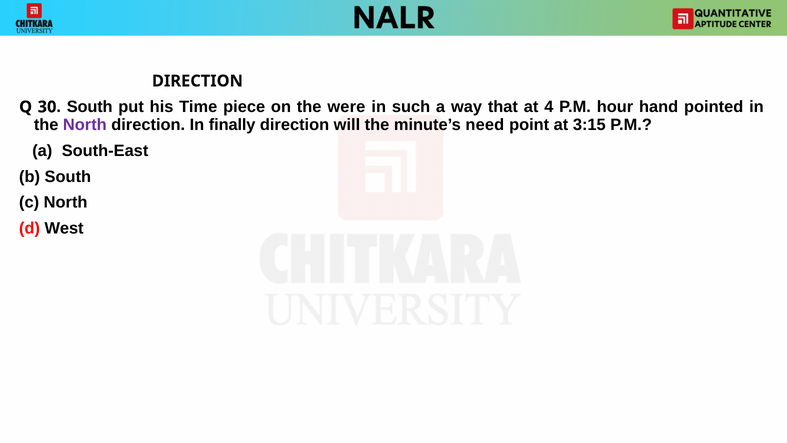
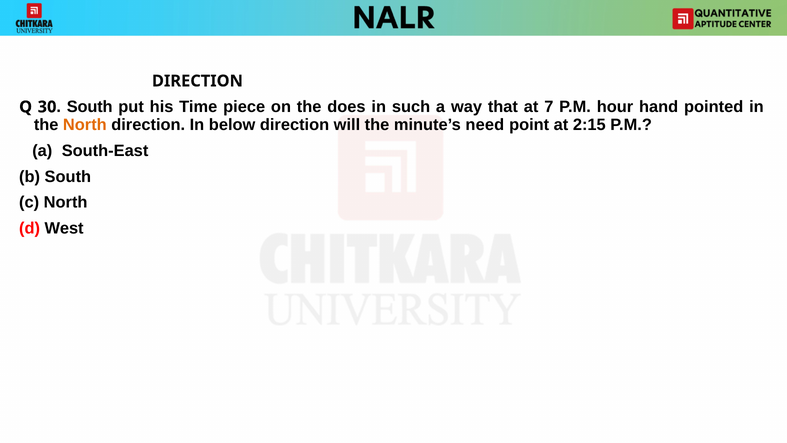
were: were -> does (346, 107)
4: 4 -> 7 (549, 107)
North colour: purple -> orange (85, 125)
finally: finally -> below (232, 125)
3:15: 3:15 -> 2:15 (589, 125)
